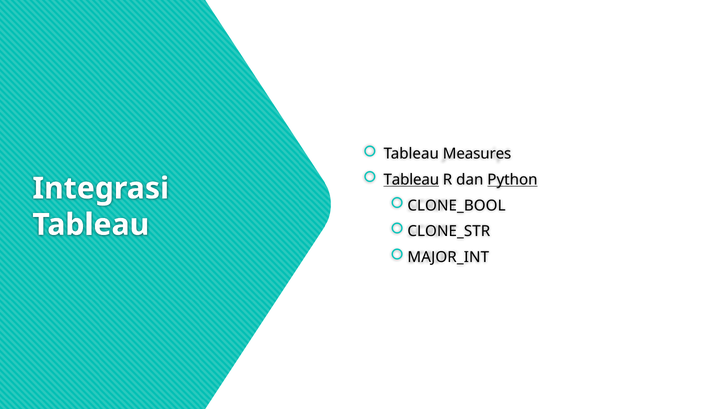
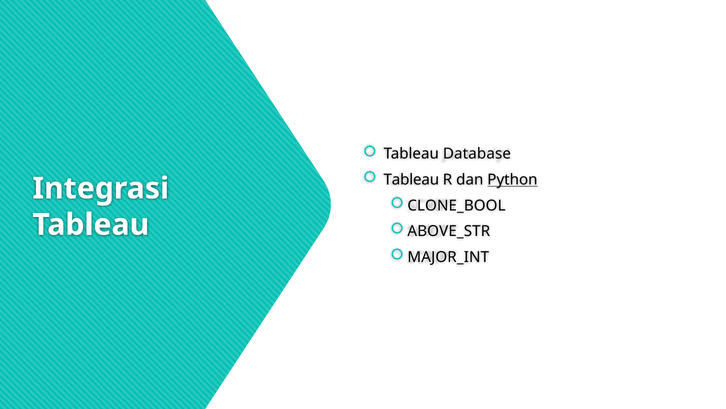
Measures: Measures -> Database (477, 154)
Tableau underline: present -> none (411, 179)
CLONE_STR: CLONE_STR -> ABOVE_STR (449, 231)
